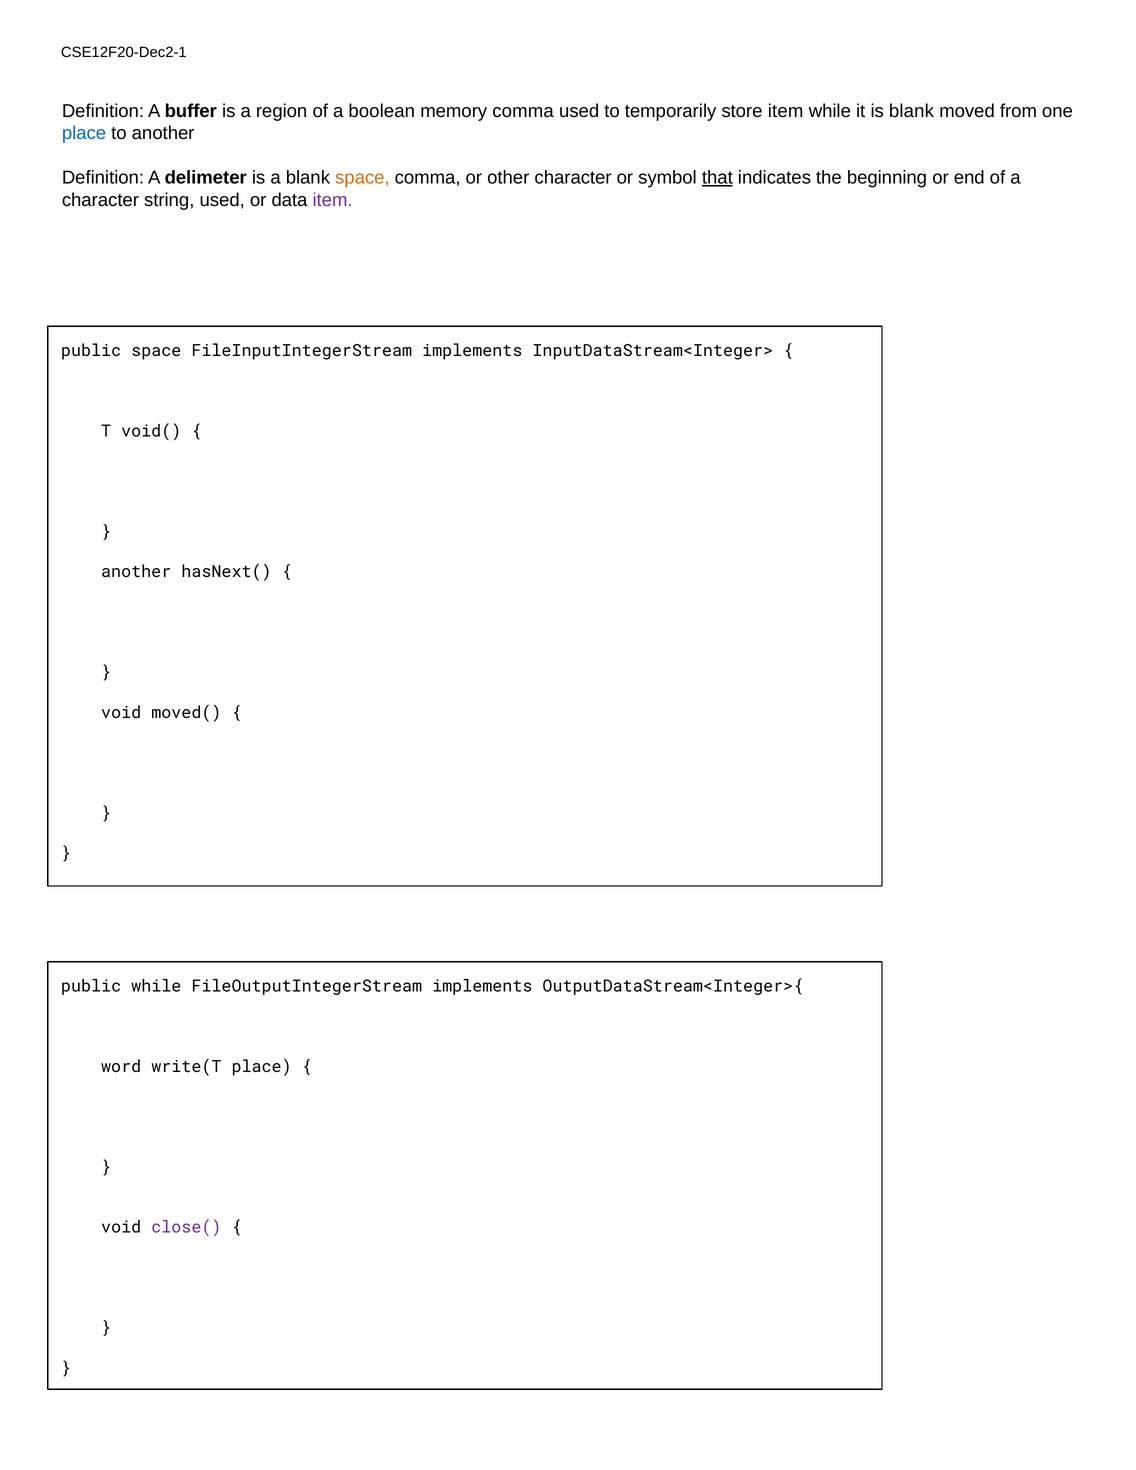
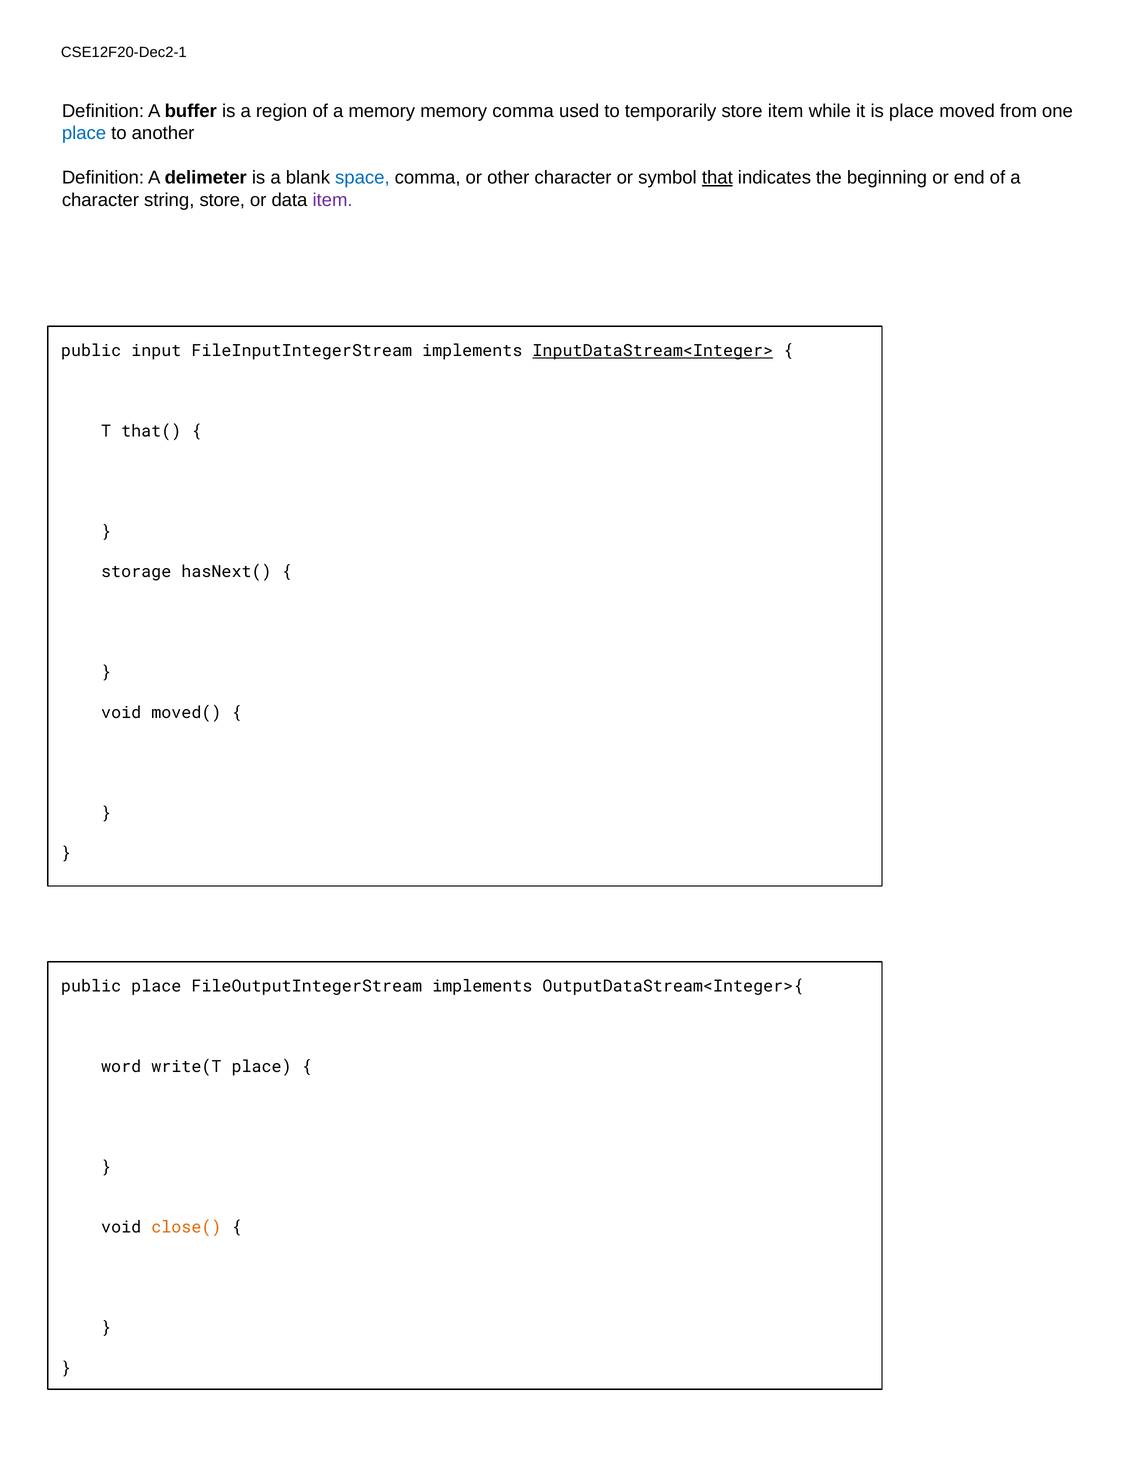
a boolean: boolean -> memory (382, 111)
is blank: blank -> place (911, 111)
space colour: orange -> blue (362, 178)
string used: used -> store (222, 200)
public space: space -> input (156, 351)
InputDataStream<Integer> underline: none -> present (653, 351)
void(: void( -> that( (151, 431)
another: another -> storage (136, 572)
public while: while -> place (156, 986)
close( colour: purple -> orange (186, 1228)
